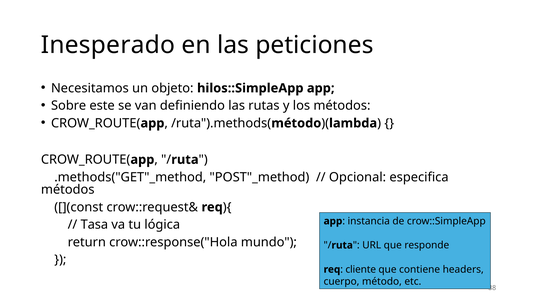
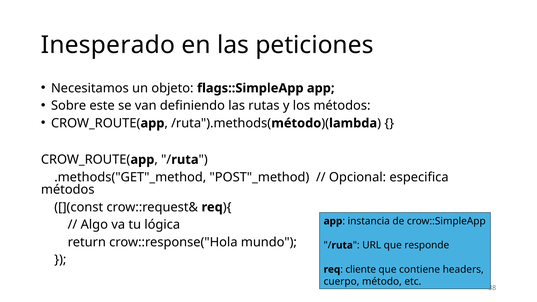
hilos::SimpleApp: hilos::SimpleApp -> flags::SimpleApp (250, 88)
Tasa: Tasa -> Algo (94, 225)
